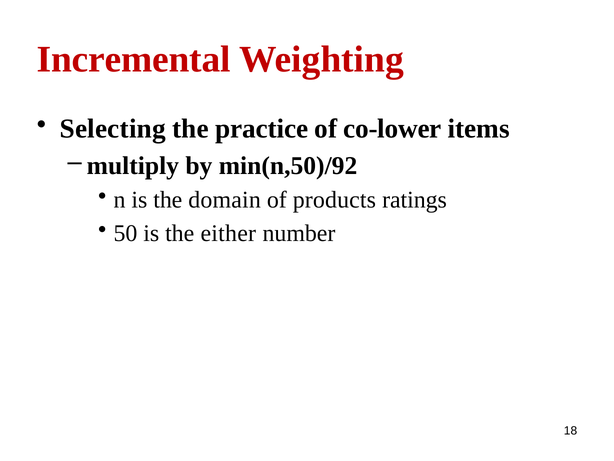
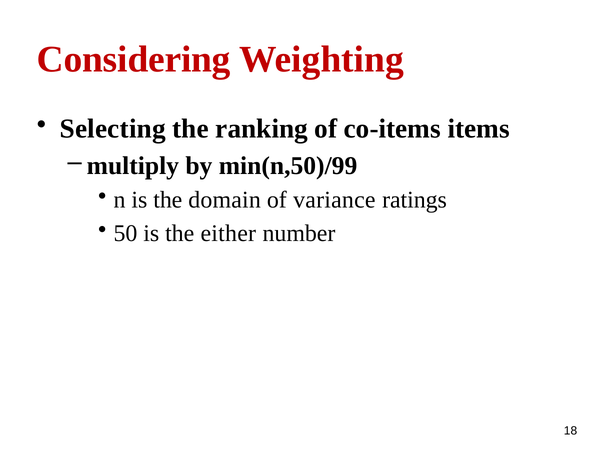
Incremental: Incremental -> Considering (134, 59)
practice: practice -> ranking (262, 129)
co-lower: co-lower -> co-items (392, 129)
min(n,50)/92: min(n,50)/92 -> min(n,50)/99 (288, 166)
products: products -> variance (334, 200)
